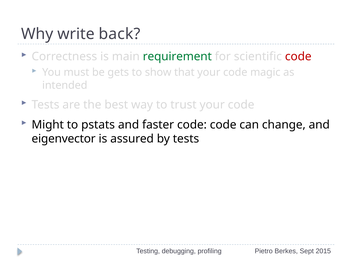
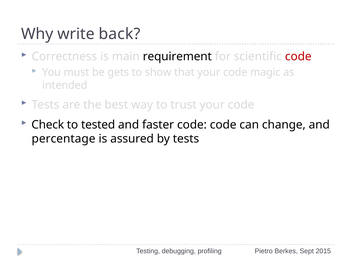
requirement colour: green -> black (177, 57)
Might: Might -> Check (48, 125)
pstats: pstats -> tested (98, 125)
eigenvector: eigenvector -> percentage (64, 139)
